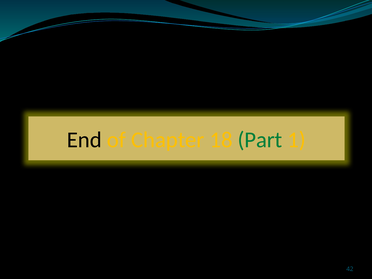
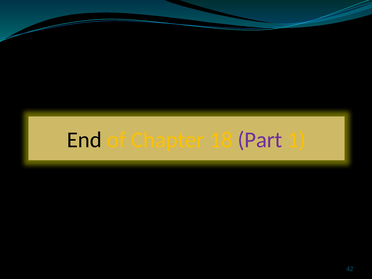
Part colour: green -> purple (260, 140)
